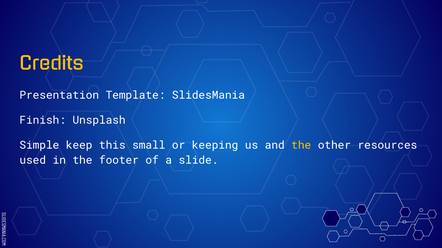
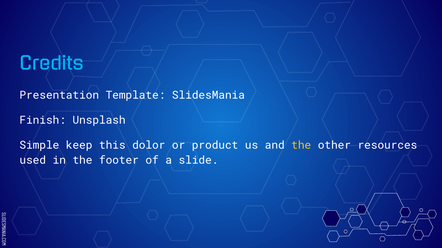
Credits colour: yellow -> light blue (52, 64)
small: small -> dolor (149, 145)
keeping: keeping -> product (215, 145)
